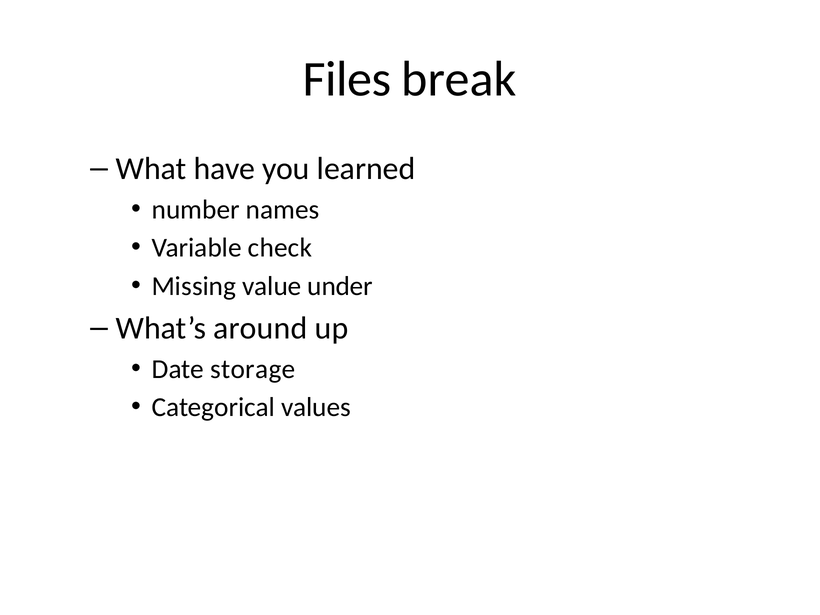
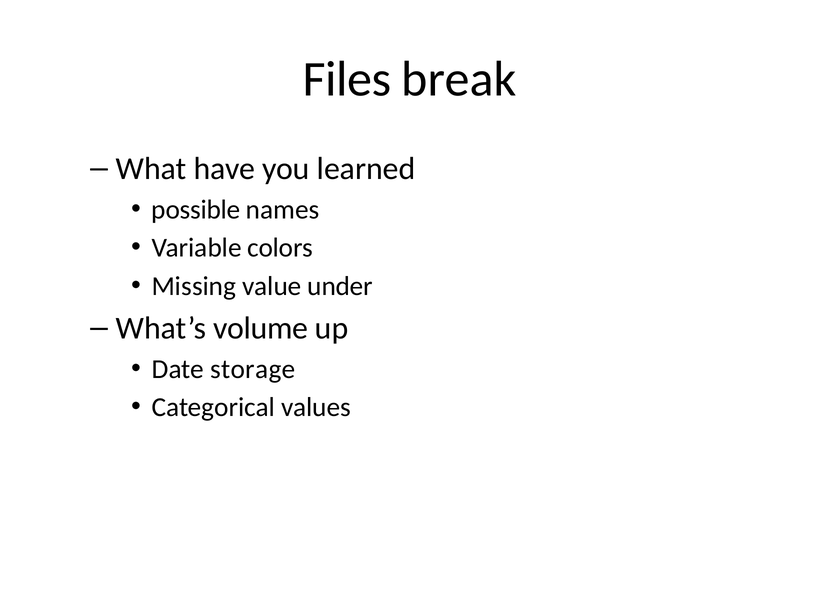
number: number -> possible (196, 210)
check: check -> colors (280, 248)
around: around -> volume (261, 328)
